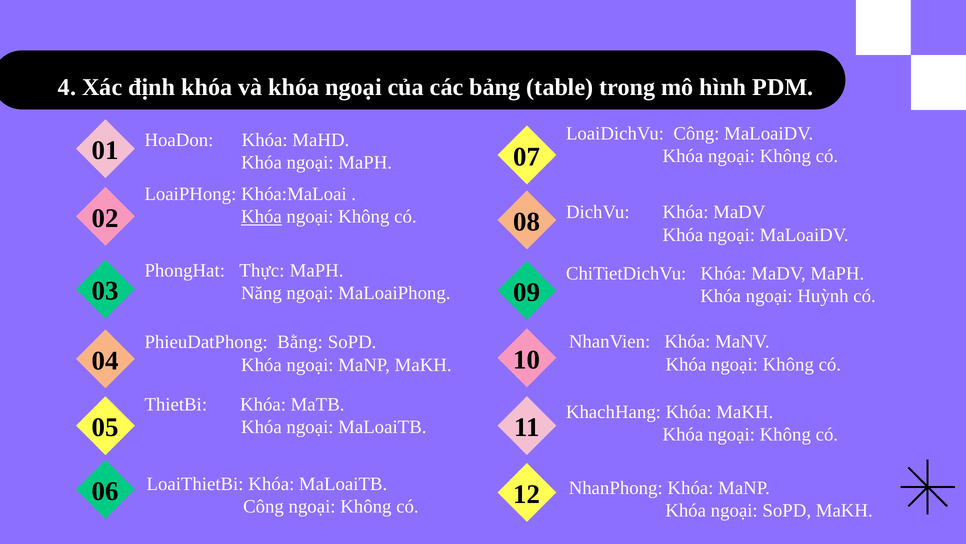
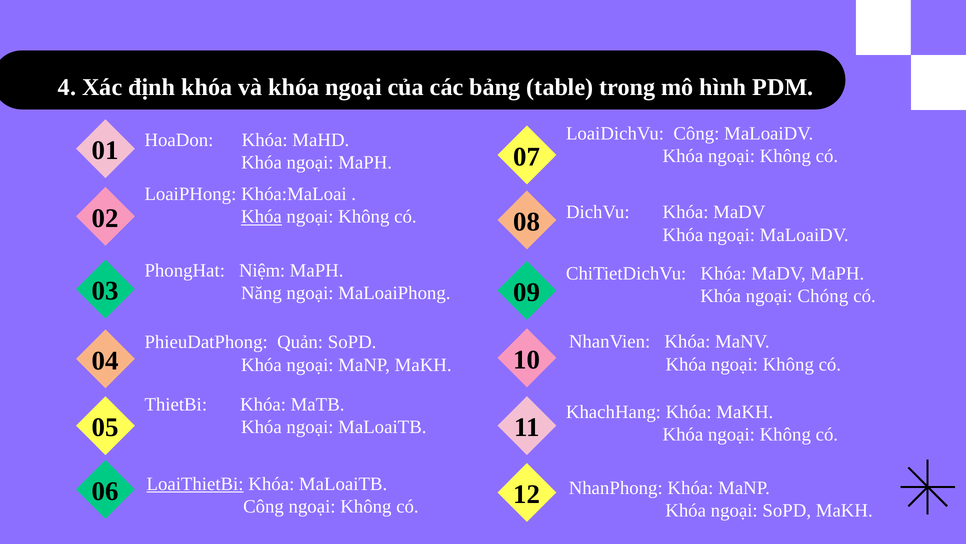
Thực: Thực -> Niệm (262, 270)
Huỳnh: Huỳnh -> Chóng (823, 296)
Bằng: Bằng -> Quản (300, 342)
LoaiThietBi underline: none -> present (195, 483)
